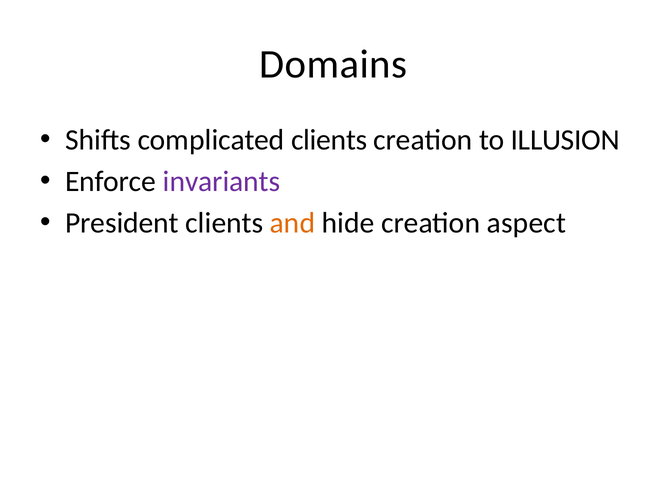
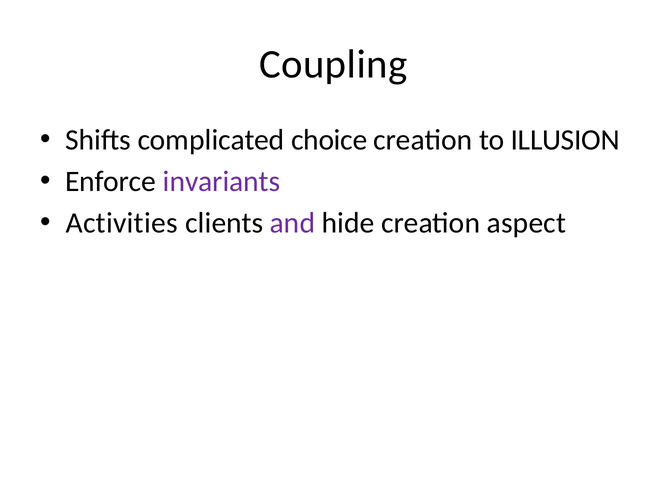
Domains: Domains -> Coupling (333, 65)
complicated clients: clients -> choice (329, 140)
President: President -> Activities (122, 223)
and colour: orange -> purple (292, 223)
